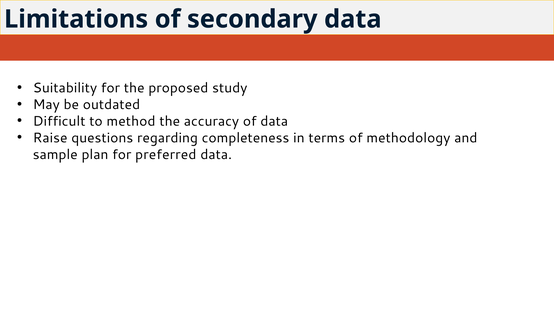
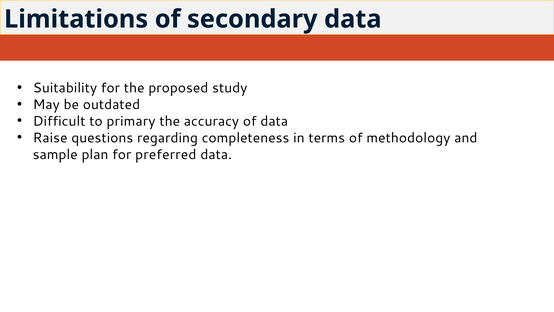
method: method -> primary (131, 121)
